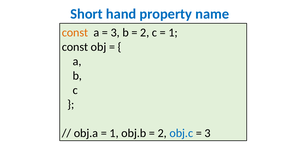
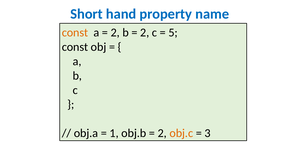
3: 3 -> 2 (115, 33)
1: 1 -> 5 (173, 33)
obj.c colour: blue -> orange (181, 134)
